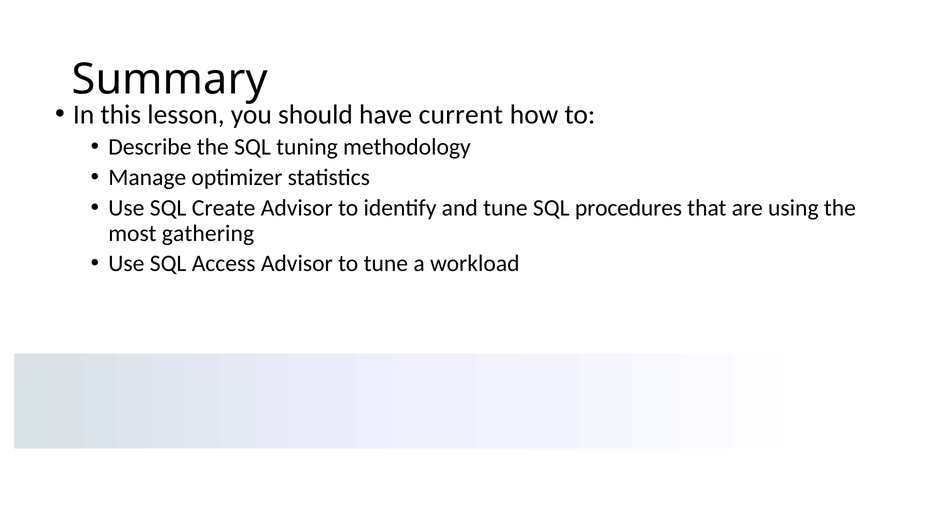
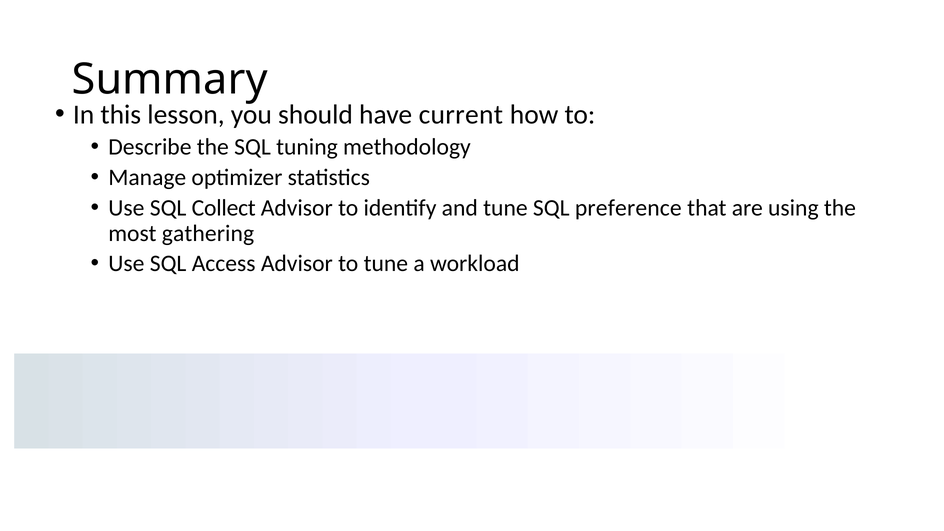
Create: Create -> Collect (224, 208)
procedures: procedures -> preference (628, 208)
